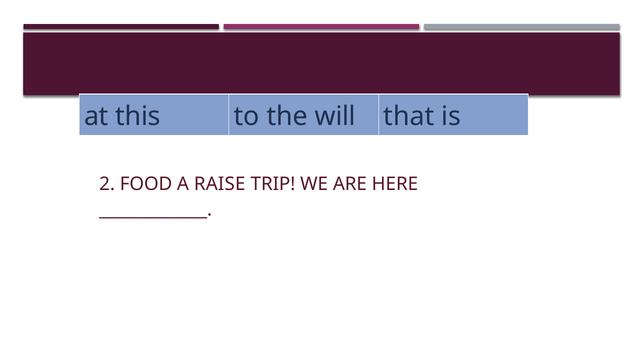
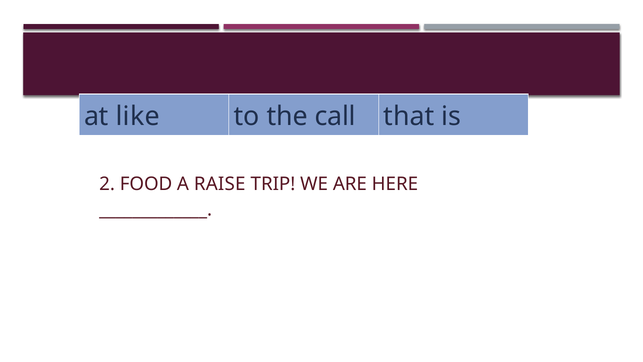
this: this -> like (138, 116)
will: will -> call (335, 116)
